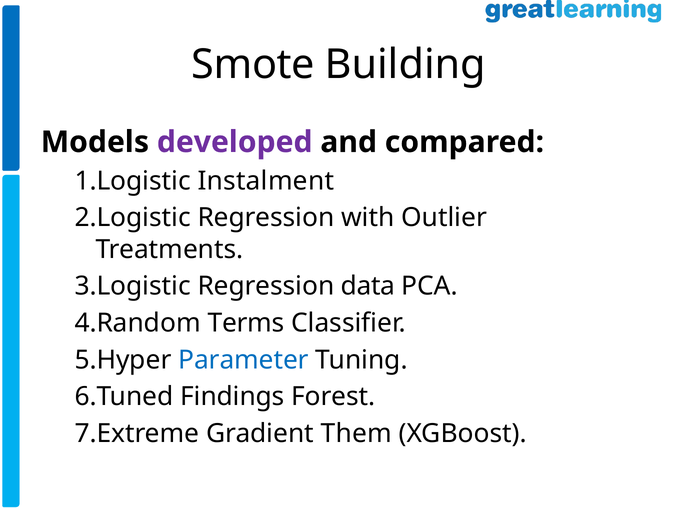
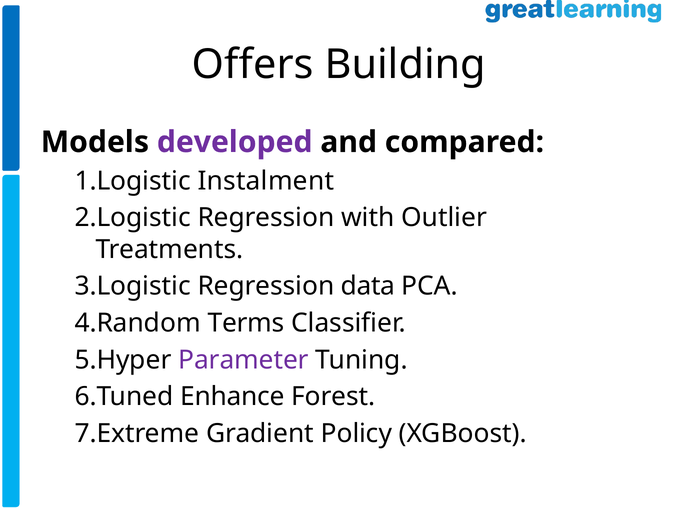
Smote: Smote -> Offers (253, 65)
Parameter colour: blue -> purple (243, 360)
Findings: Findings -> Enhance (233, 397)
Them: Them -> Policy (356, 434)
